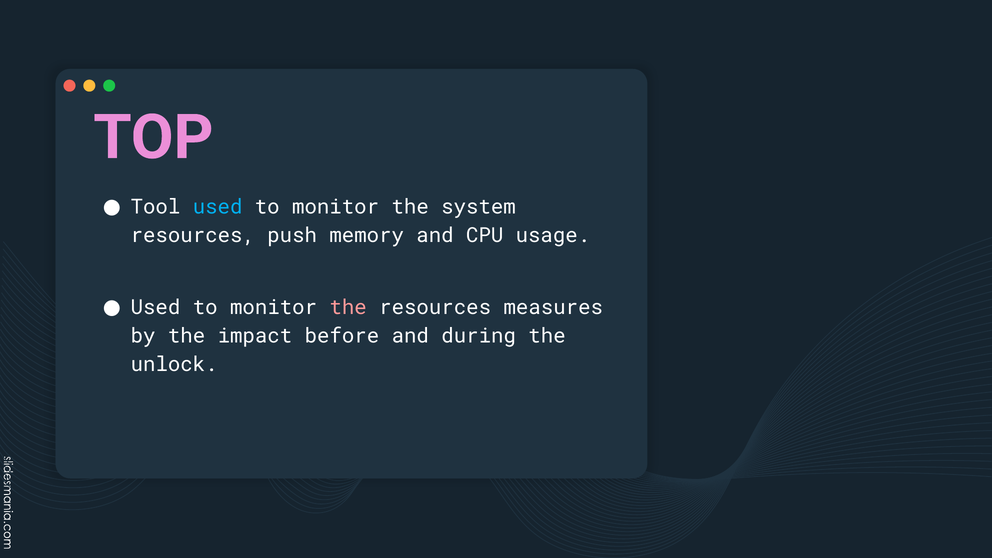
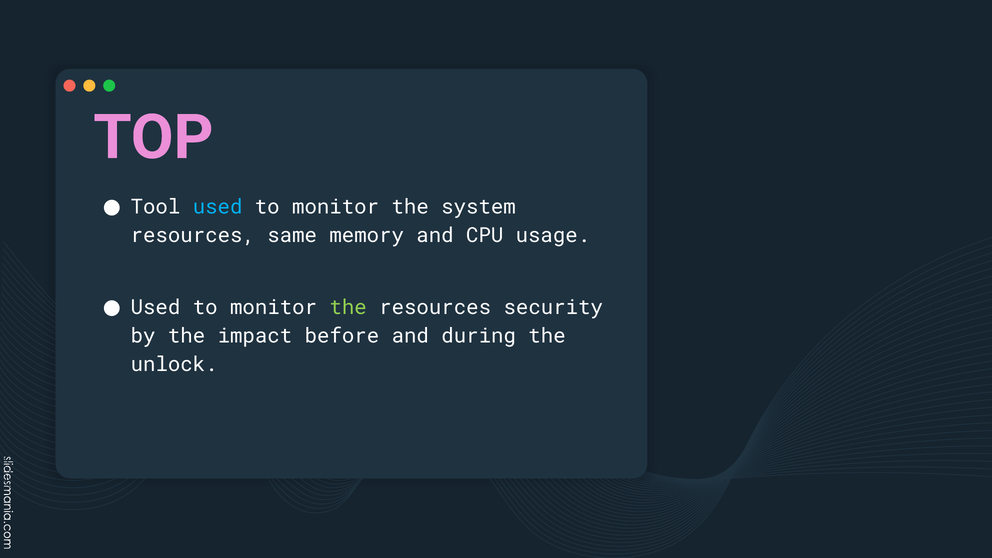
push: push -> same (292, 235)
the colour: pink -> light green (348, 307)
measures: measures -> security (553, 307)
